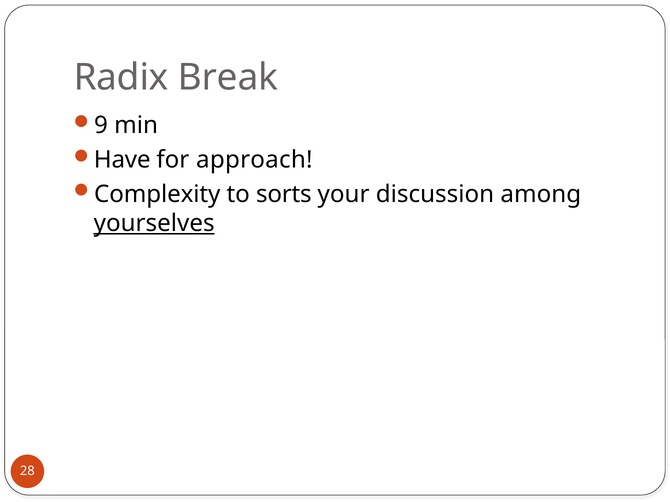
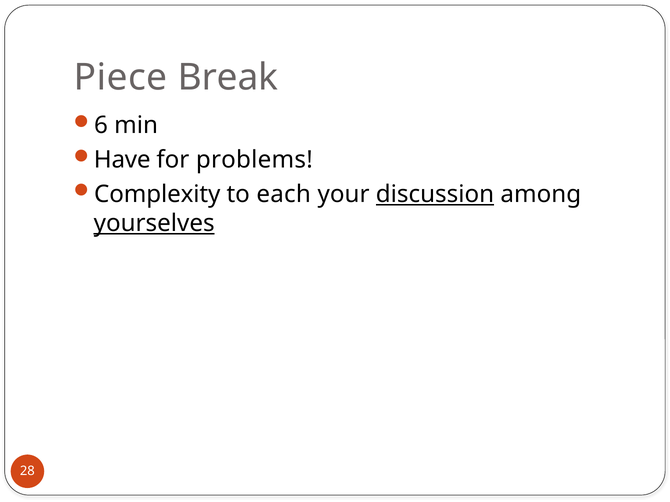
Radix: Radix -> Piece (121, 77)
9: 9 -> 6 (101, 126)
approach: approach -> problems (254, 160)
sorts: sorts -> each (284, 194)
discussion underline: none -> present (435, 194)
